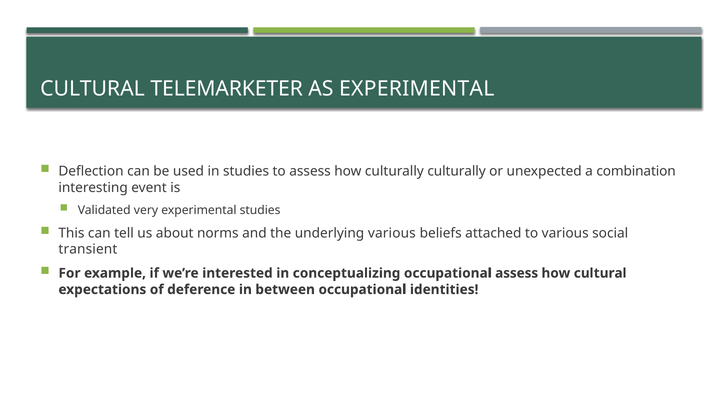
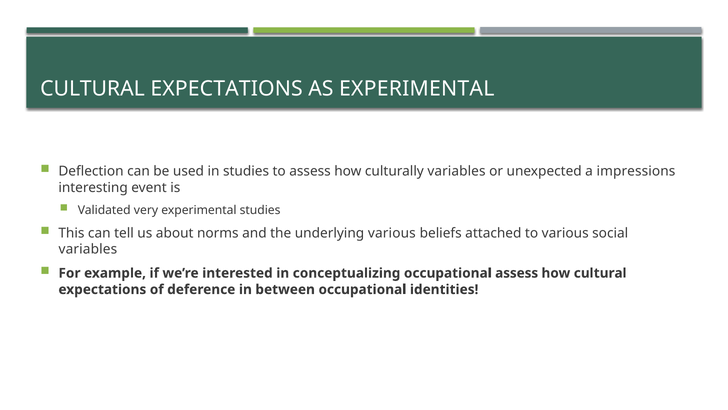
TELEMARKETER: TELEMARKETER -> EXPECTATIONS (227, 88)
culturally culturally: culturally -> variables (456, 171)
combination: combination -> impressions (636, 171)
transient: transient -> variables (88, 249)
